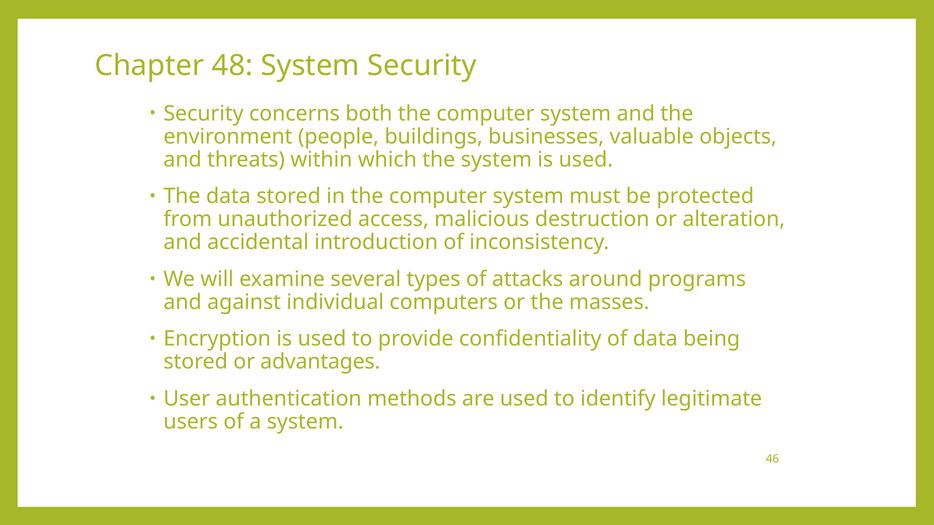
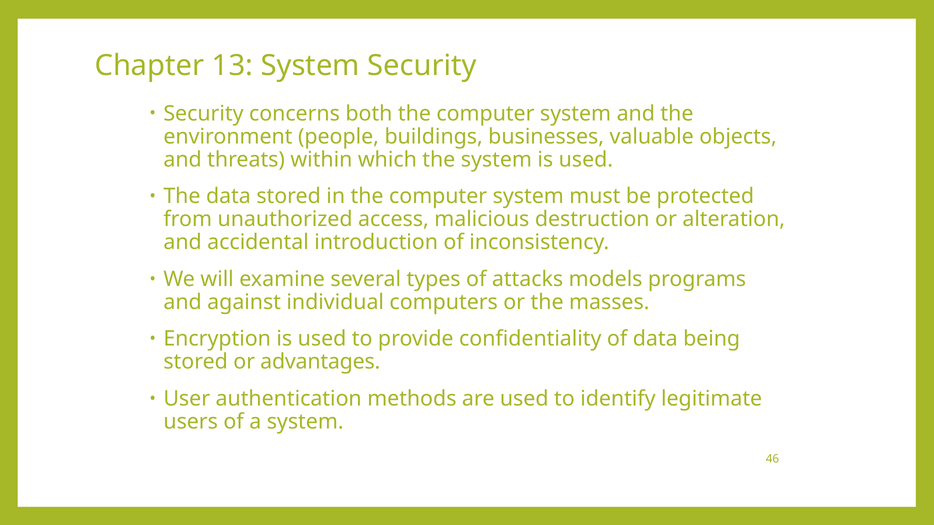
48: 48 -> 13 (233, 66)
around: around -> models (606, 279)
